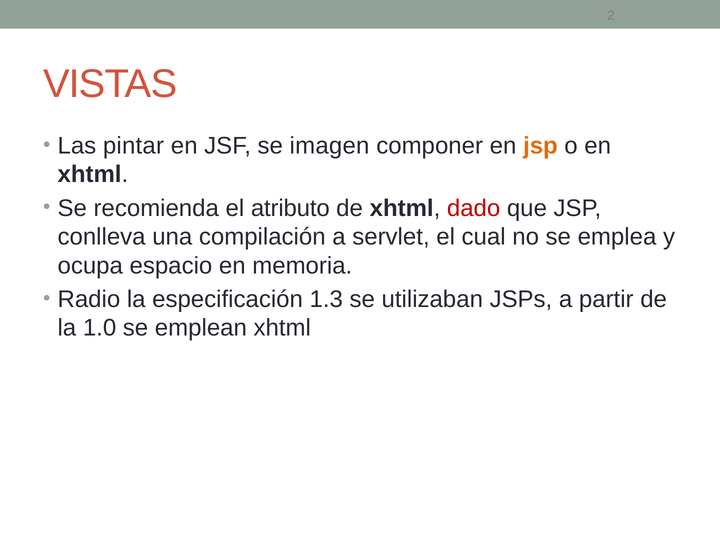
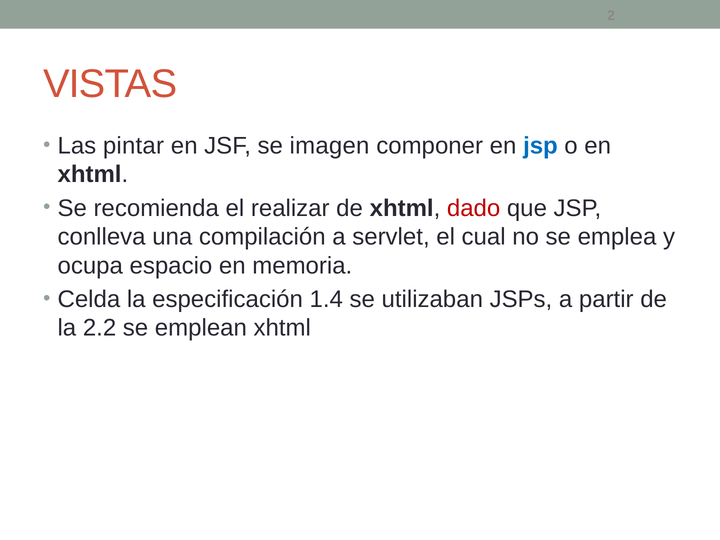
jsp colour: orange -> blue (540, 146)
atributo: atributo -> realizar (290, 208)
Radio: Radio -> Celda (89, 299)
1.3: 1.3 -> 1.4 (326, 299)
1.0: 1.0 -> 2.2 (100, 328)
